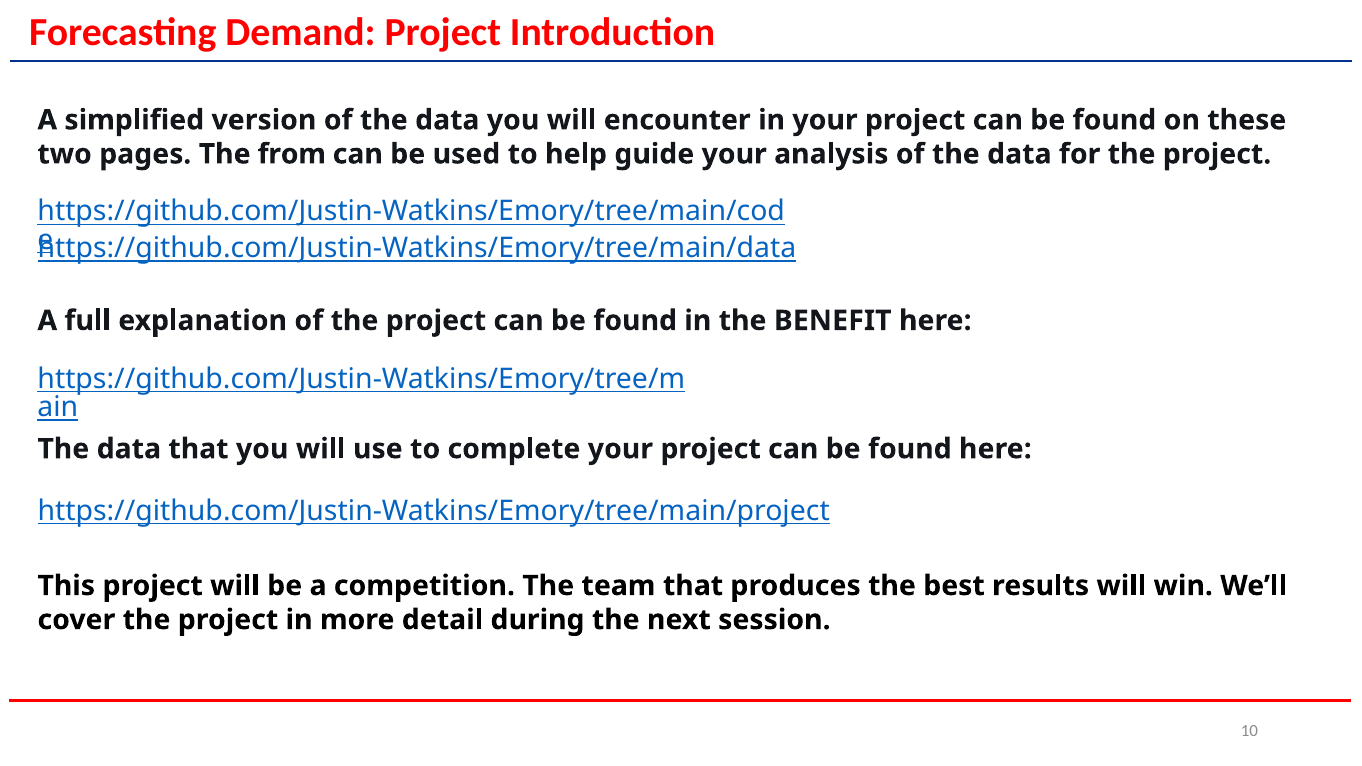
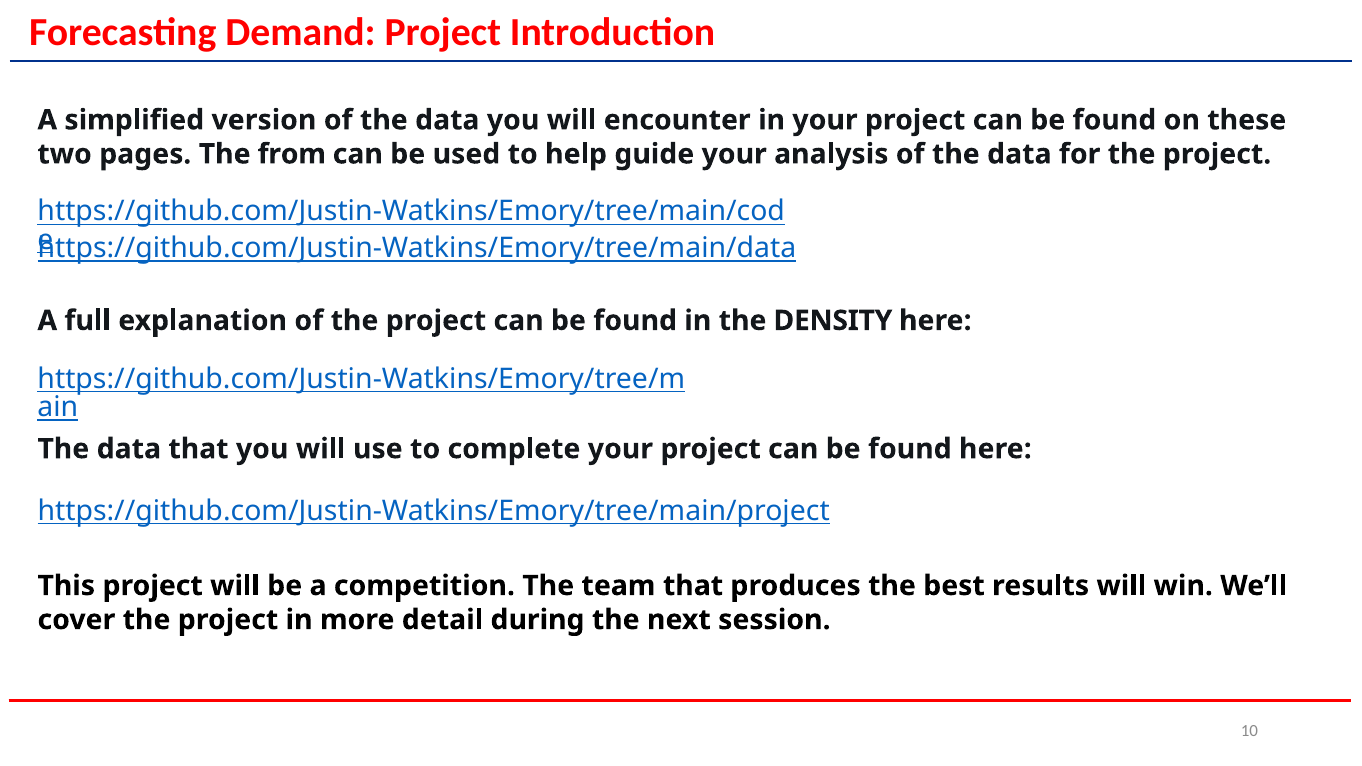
BENEFIT: BENEFIT -> DENSITY (833, 321)
